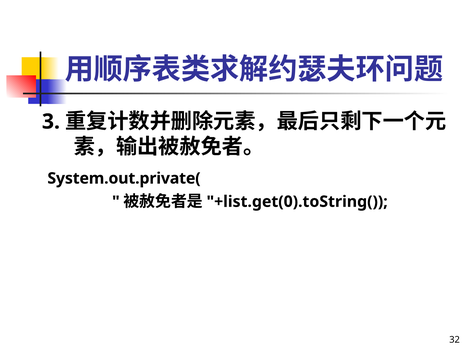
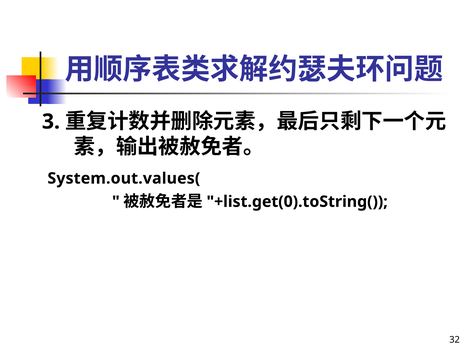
System.out.private(: System.out.private( -> System.out.values( (124, 178)
